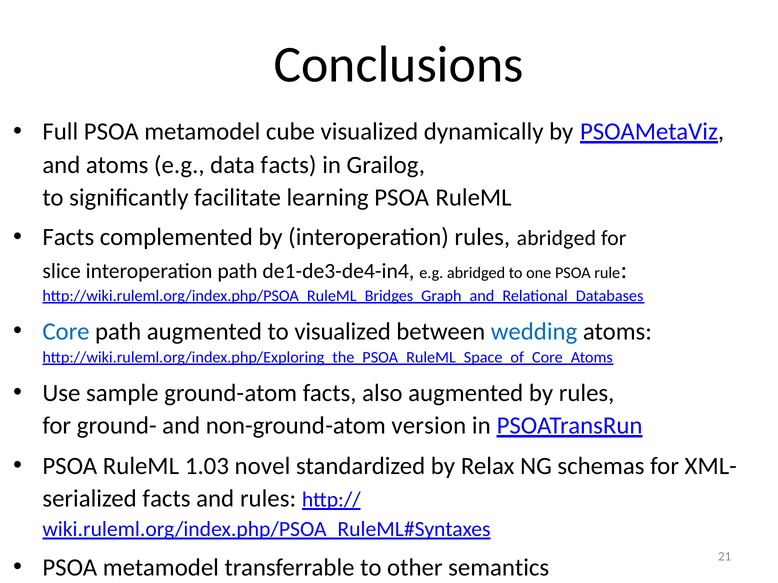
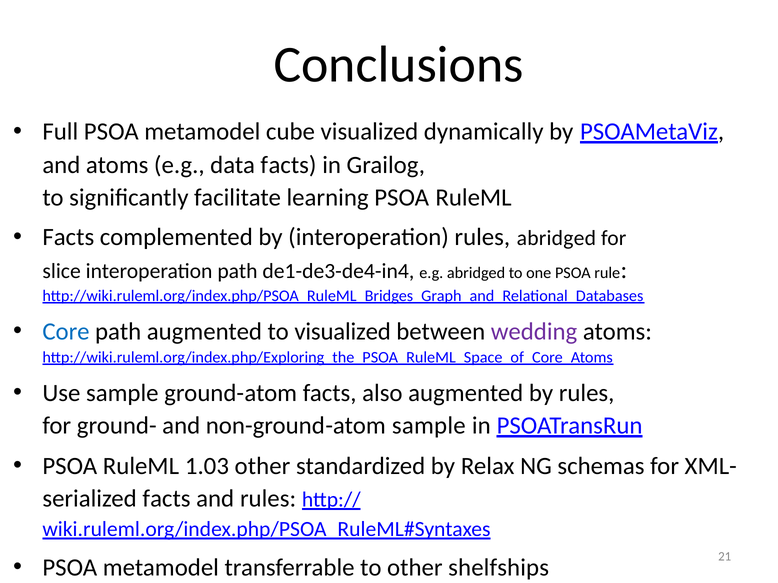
wedding colour: blue -> purple (534, 332)
non-ground-atom version: version -> sample (429, 426)
1.03 novel: novel -> other (262, 466)
semantics: semantics -> shelfships (499, 568)
